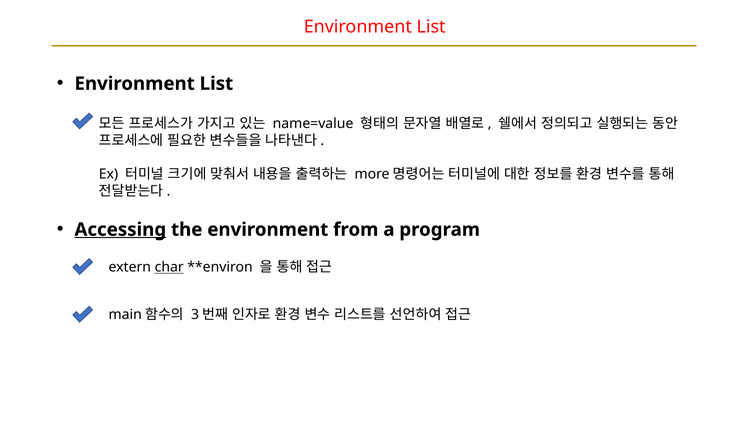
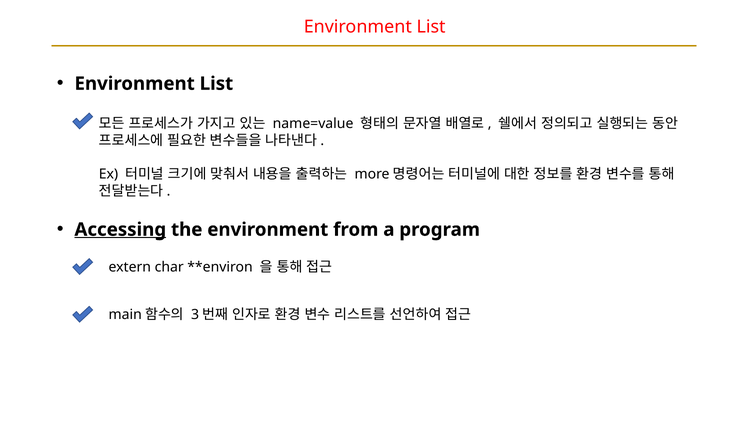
char underline: present -> none (169, 267)
